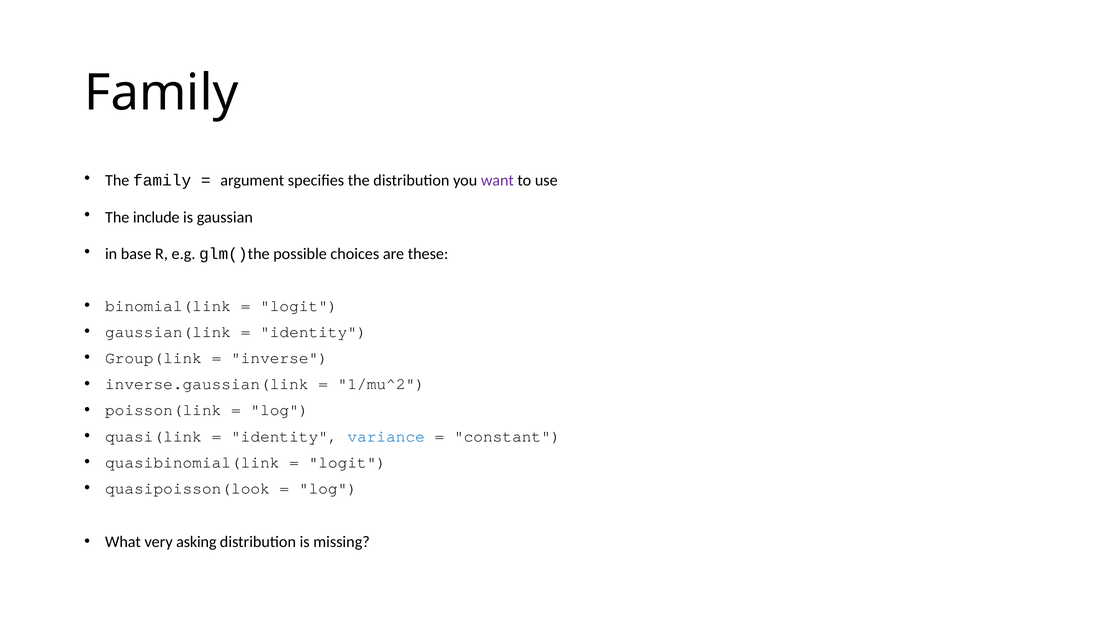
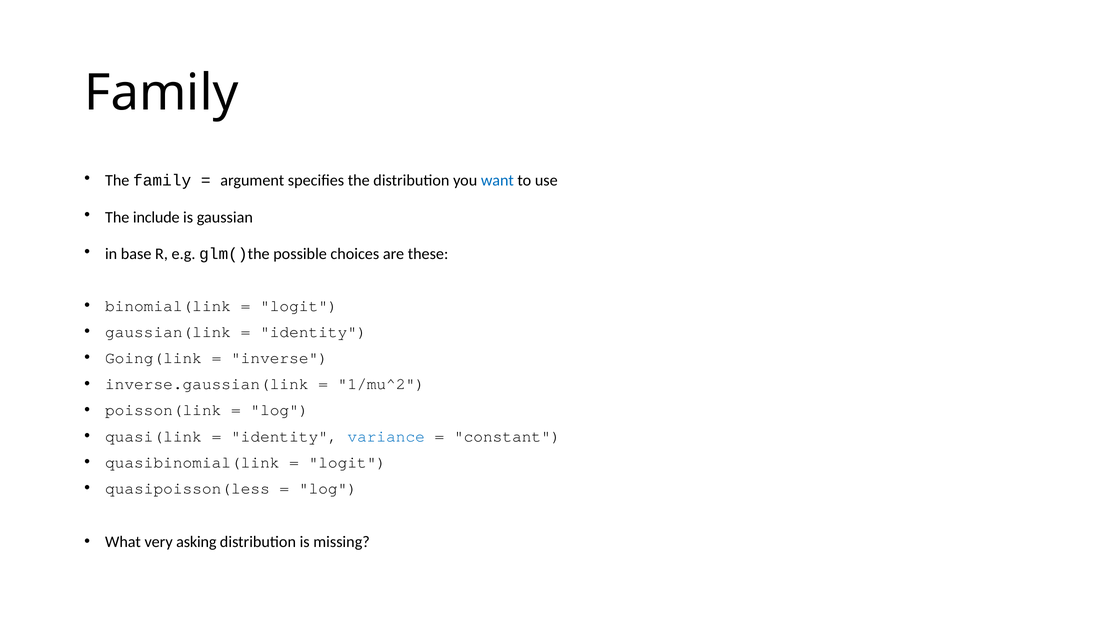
want colour: purple -> blue (497, 181)
Group(link: Group(link -> Going(link (153, 358)
quasipoisson(look: quasipoisson(look -> quasipoisson(less (187, 488)
